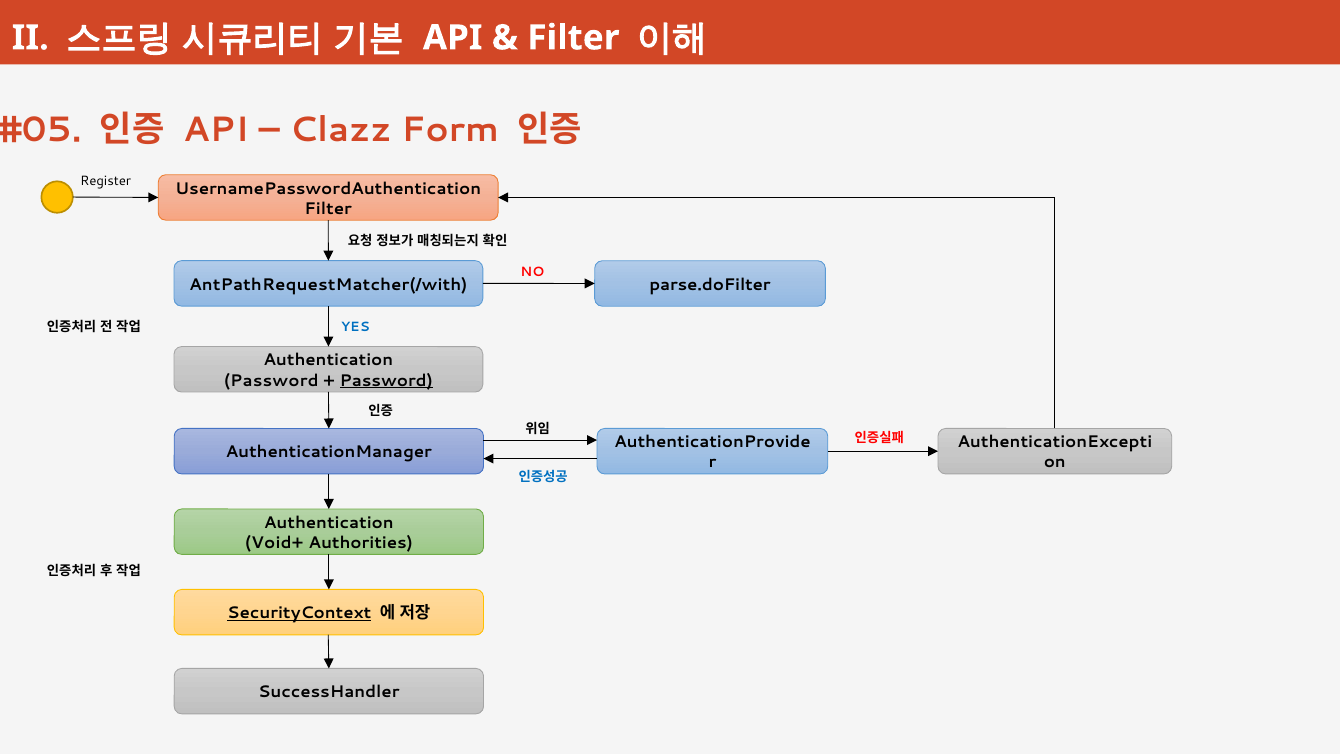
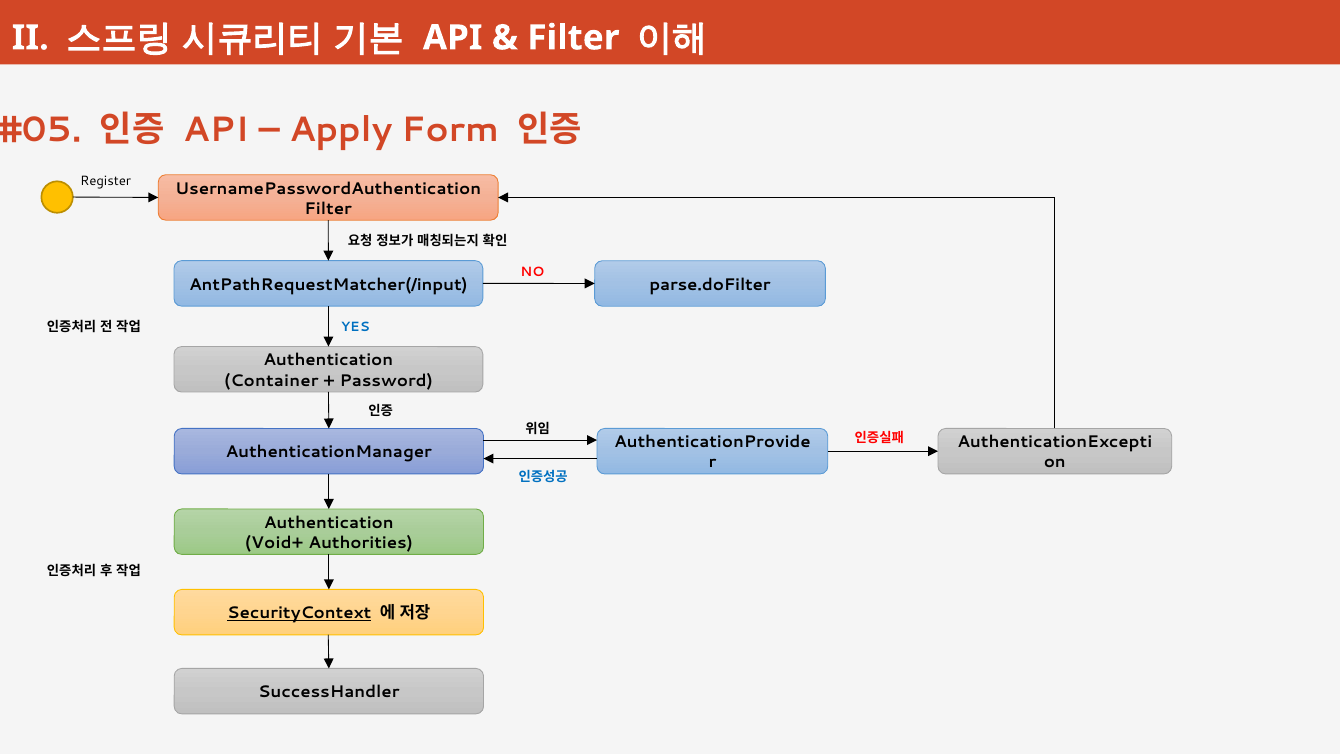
Clazz: Clazz -> Apply (341, 130)
AntPathRequestMatcher(/with: AntPathRequestMatcher(/with -> AntPathRequestMatcher(/input (328, 284)
Password: Password -> Container (271, 380)
Password underline: present -> none (386, 380)
